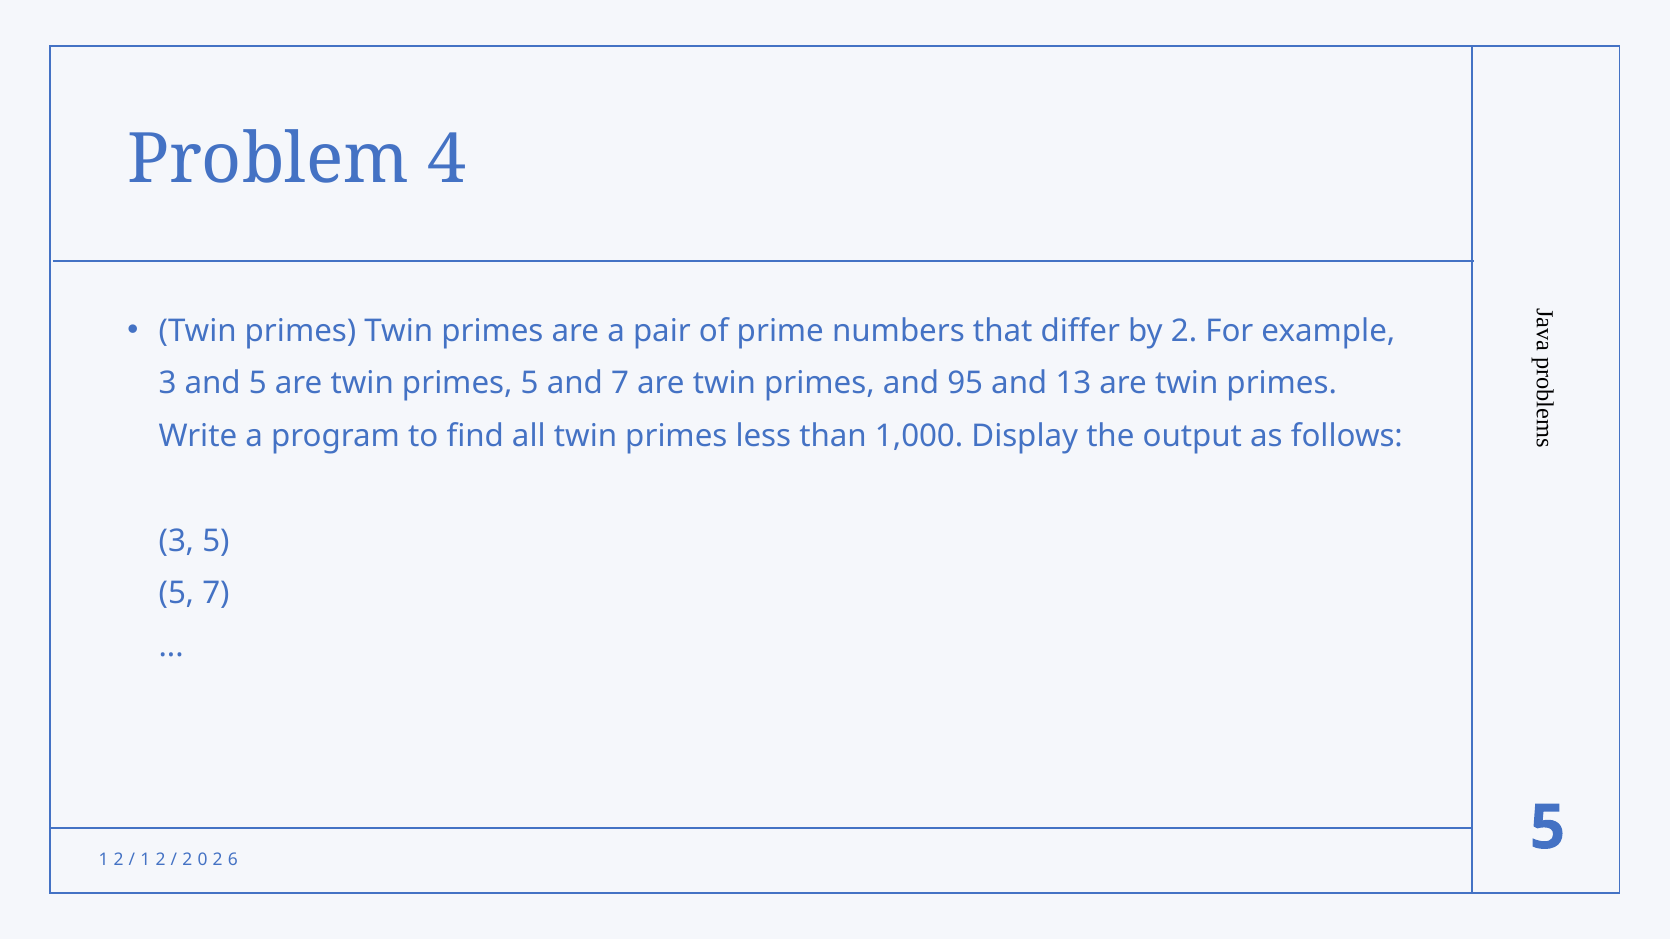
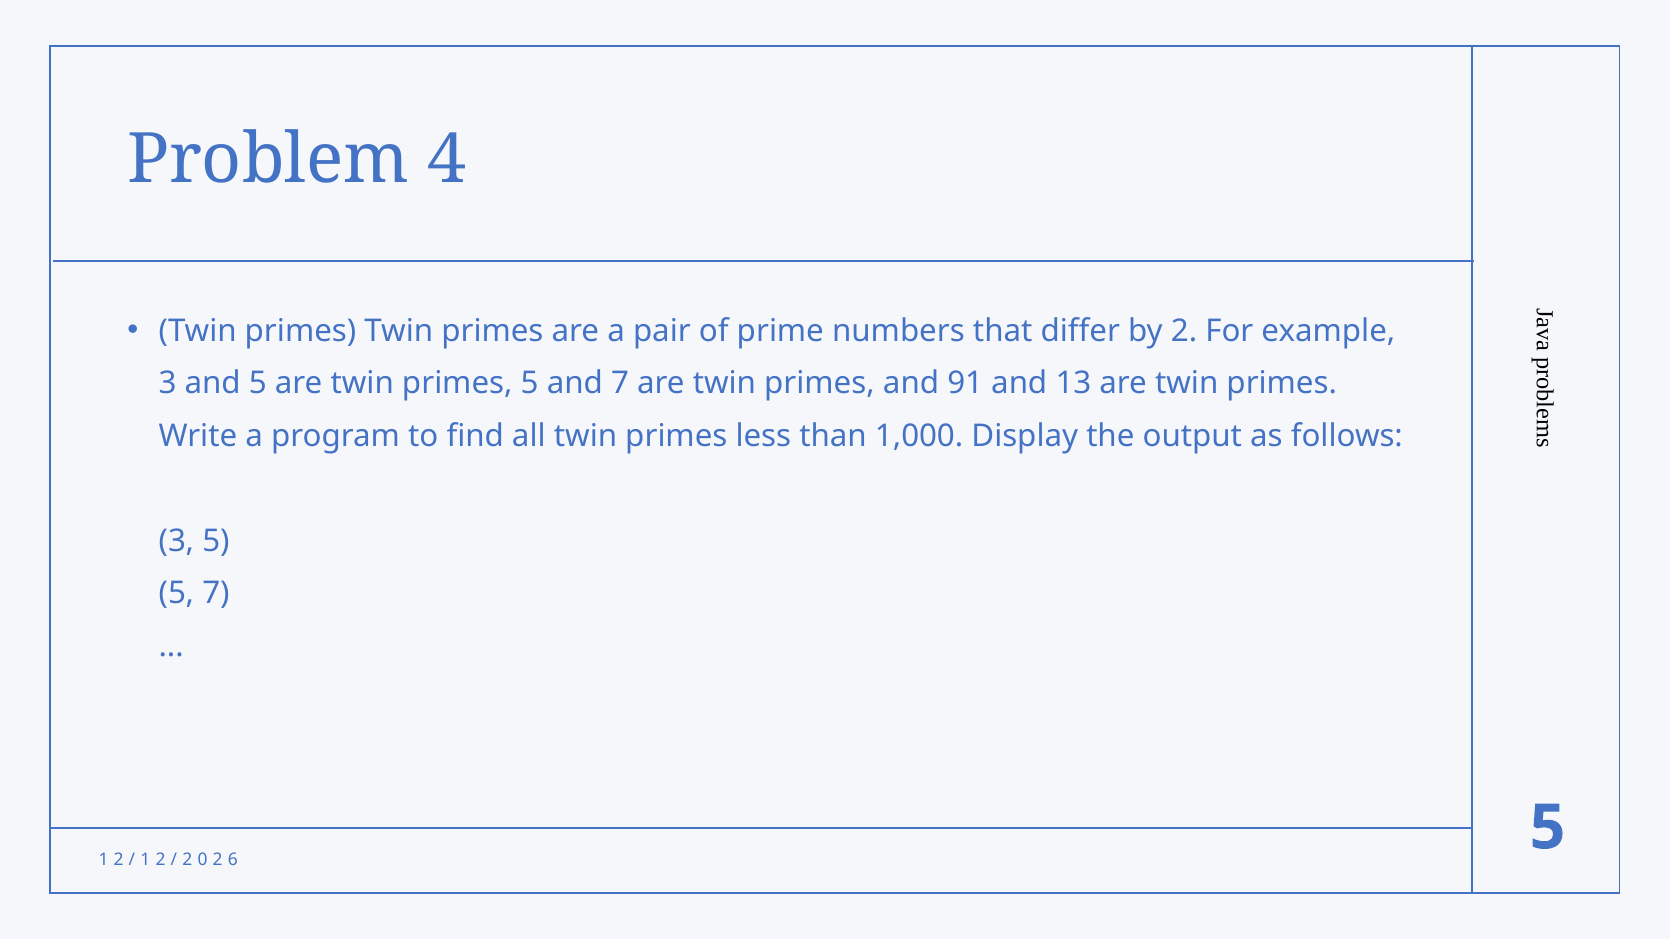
95: 95 -> 91 (965, 384)
